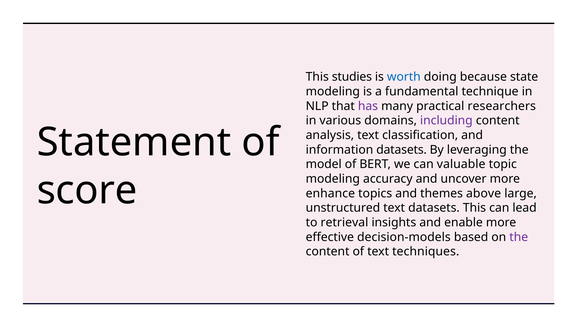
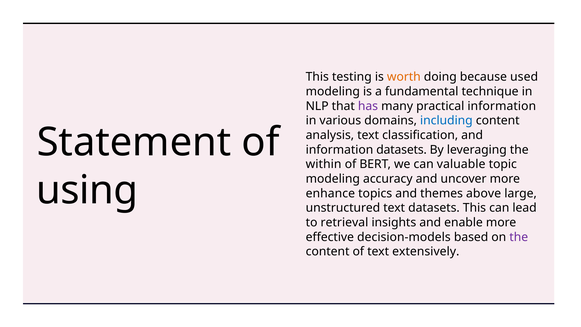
studies: studies -> testing (352, 77)
worth colour: blue -> orange (404, 77)
state: state -> used (524, 77)
practical researchers: researchers -> information (502, 106)
including colour: purple -> blue (446, 121)
model: model -> within (324, 164)
score: score -> using (87, 190)
techniques: techniques -> extensively (426, 251)
